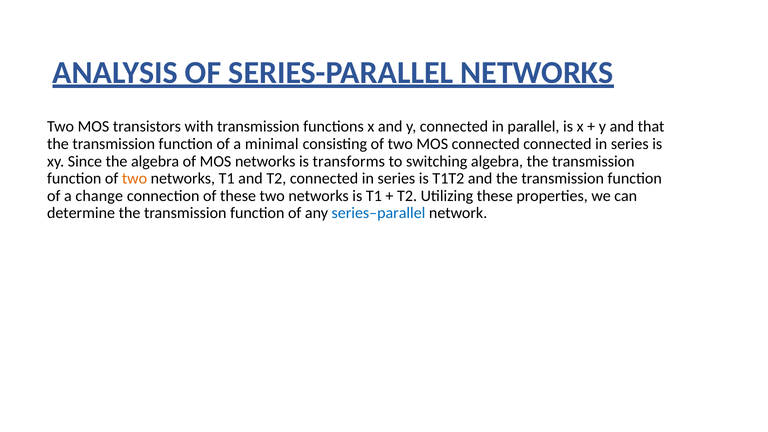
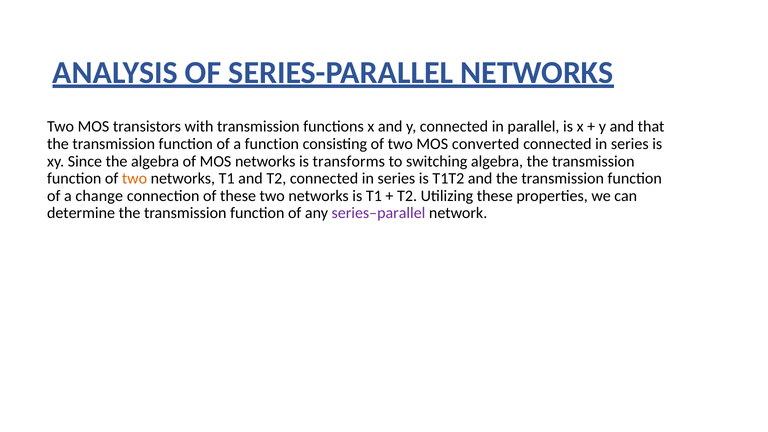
a minimal: minimal -> function (272, 144)
MOS connected: connected -> converted (486, 144)
series–parallel colour: blue -> purple (378, 213)
